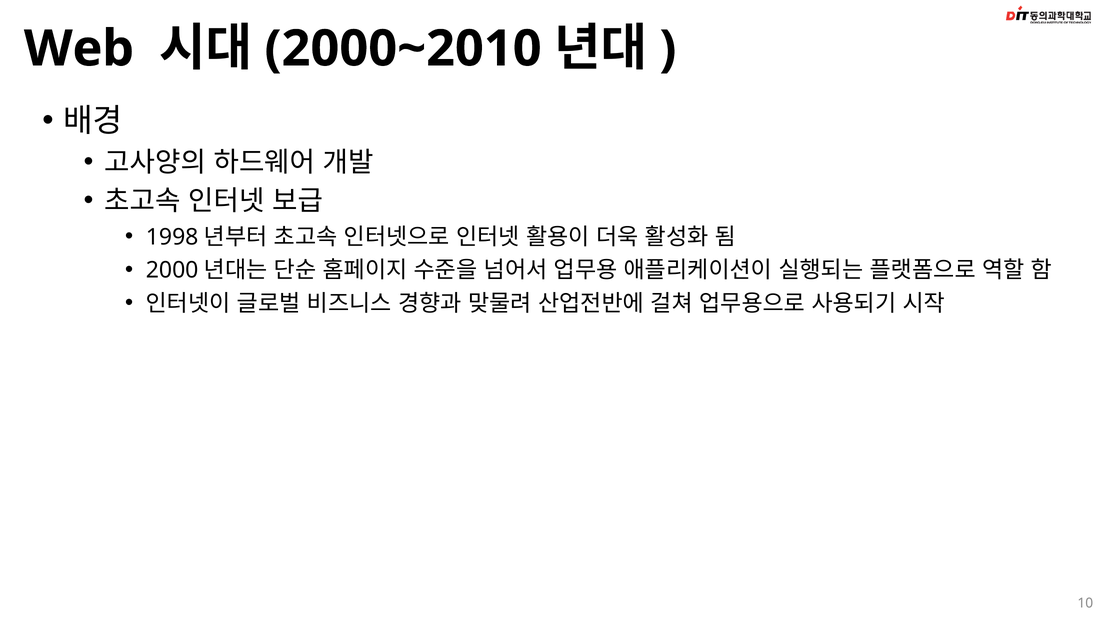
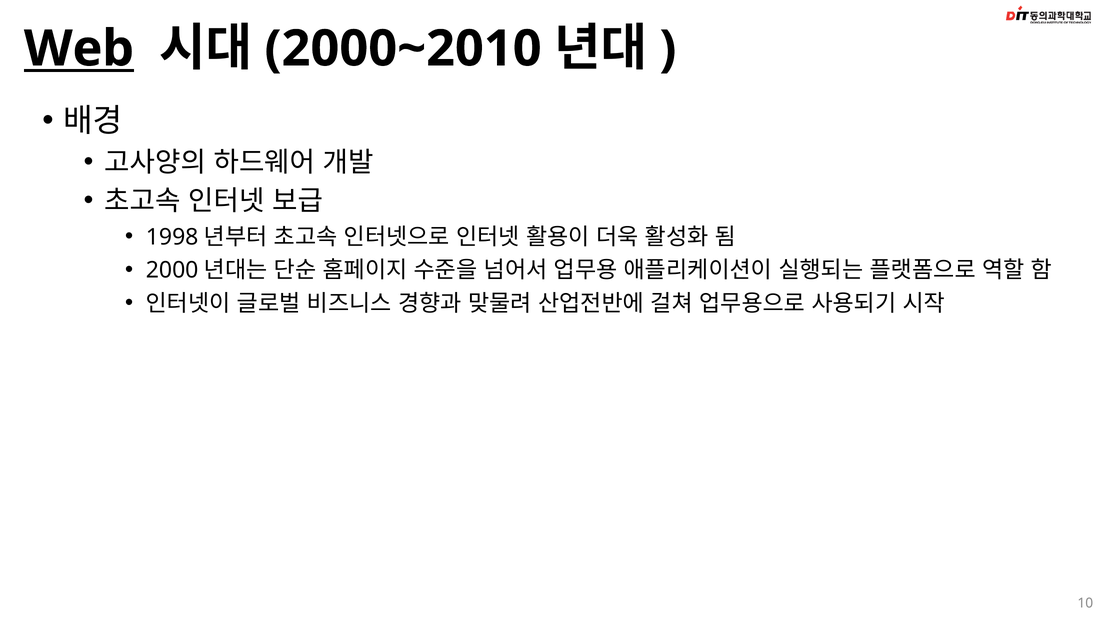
Web underline: none -> present (79, 49)
